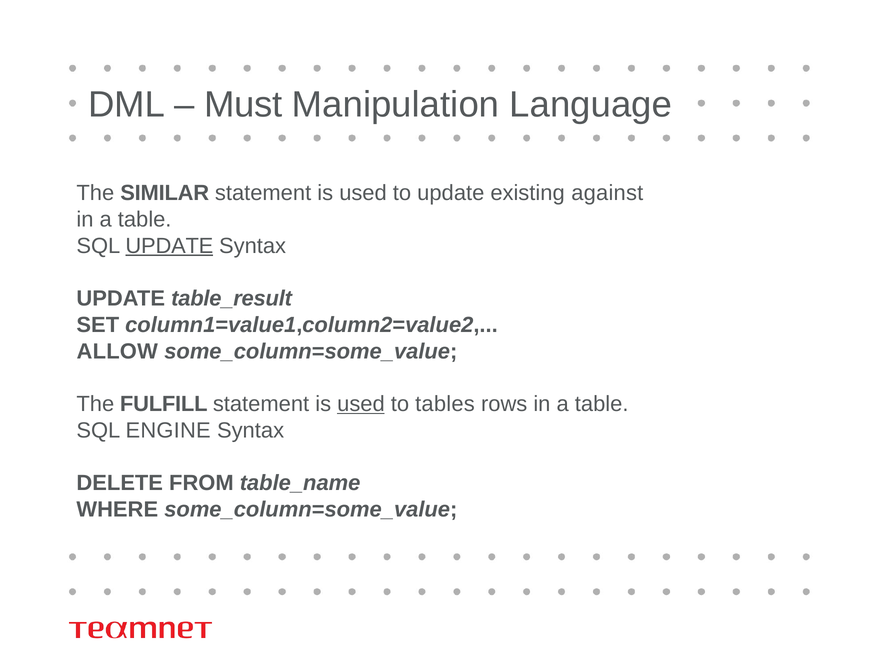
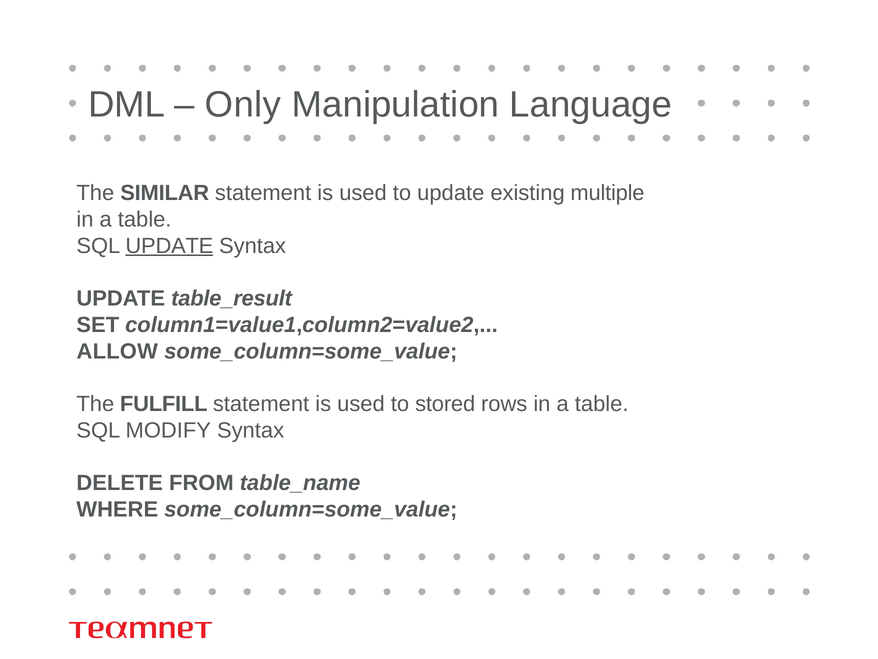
Must: Must -> Only (243, 105)
against: against -> multiple (608, 193)
used underline: present -> none (361, 404)
tables: tables -> stored (445, 404)
ENGINE: ENGINE -> MODIFY (168, 430)
